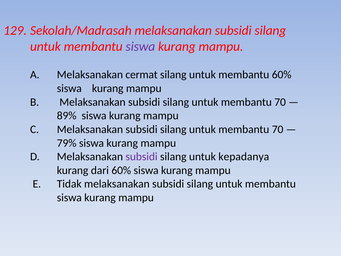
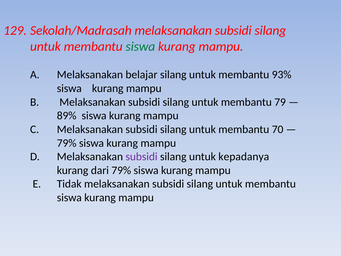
siswa colour: purple -> green (140, 46)
cermat: cermat -> belajar (142, 75)
membantu 60%: 60% -> 93% (282, 75)
70: 70 -> 79 (280, 102)
dari 60%: 60% -> 79% (121, 170)
